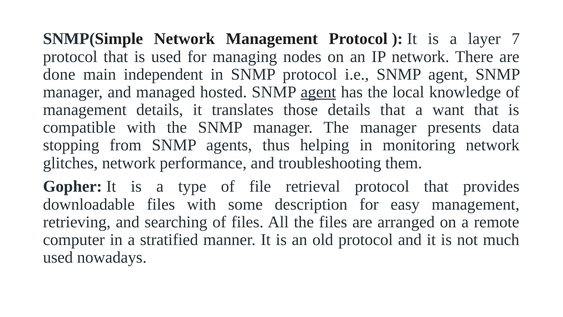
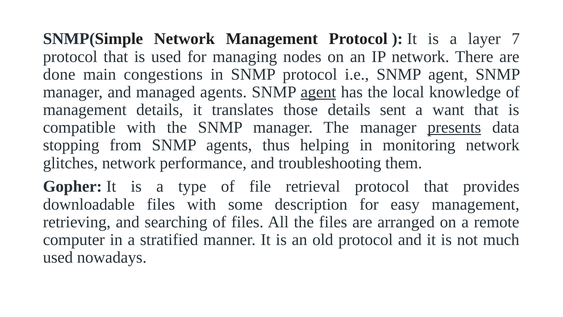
independent: independent -> congestions (163, 74)
managed hosted: hosted -> agents (223, 92)
details that: that -> sent (393, 110)
presents underline: none -> present (454, 127)
